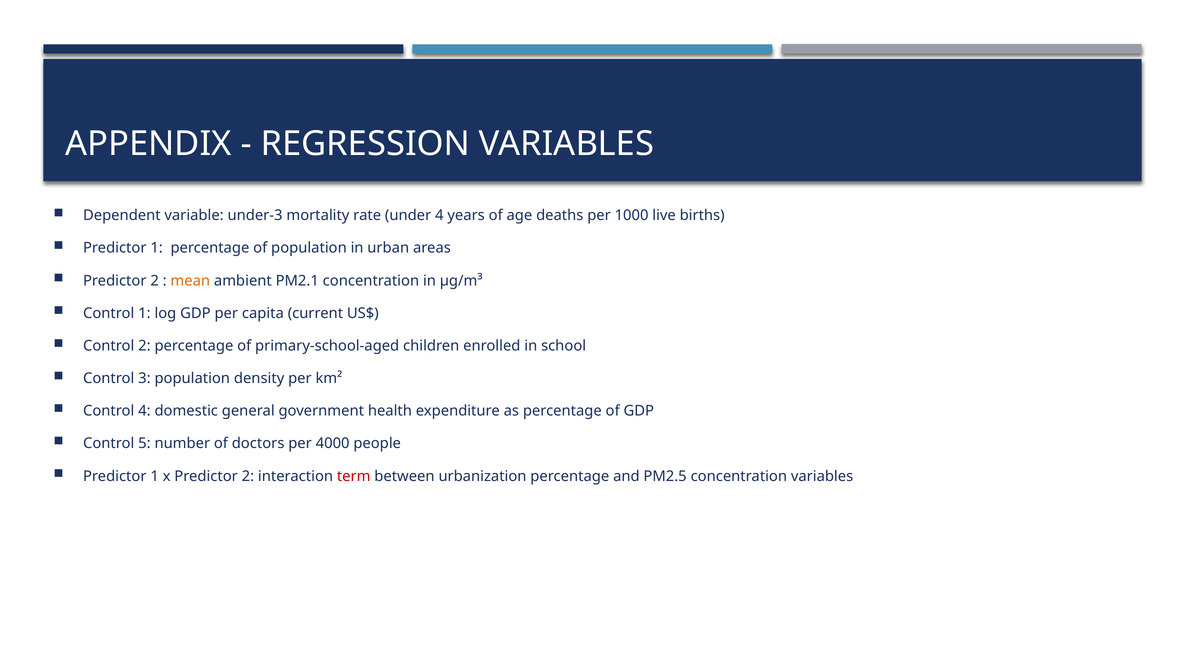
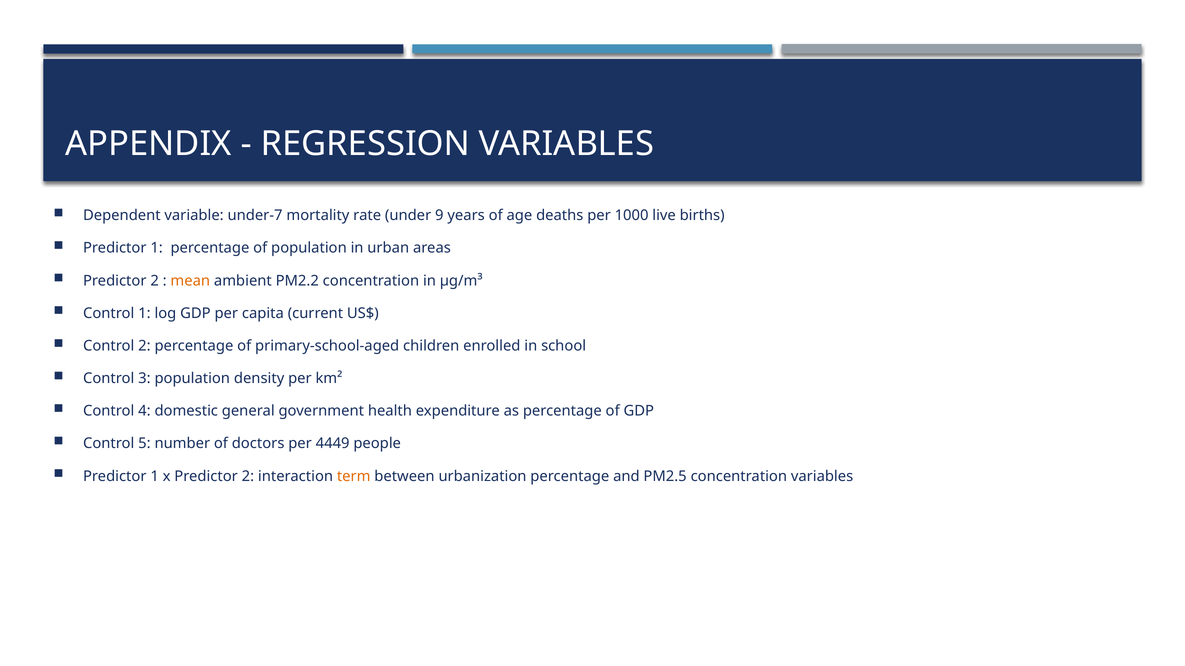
under-3: under-3 -> under-7 (255, 216)
under 4: 4 -> 9 (439, 216)
PM2.1: PM2.1 -> PM2.2 (297, 281)
4000: 4000 -> 4449 (333, 444)
term colour: red -> orange (354, 477)
